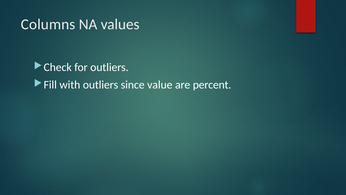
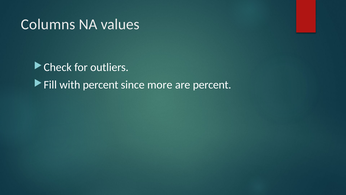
with outliers: outliers -> percent (101, 85)
value: value -> more (160, 85)
